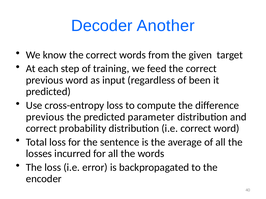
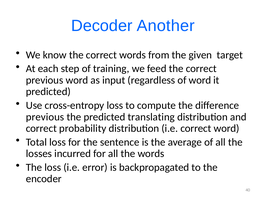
of been: been -> word (200, 80)
parameter: parameter -> translating (151, 117)
